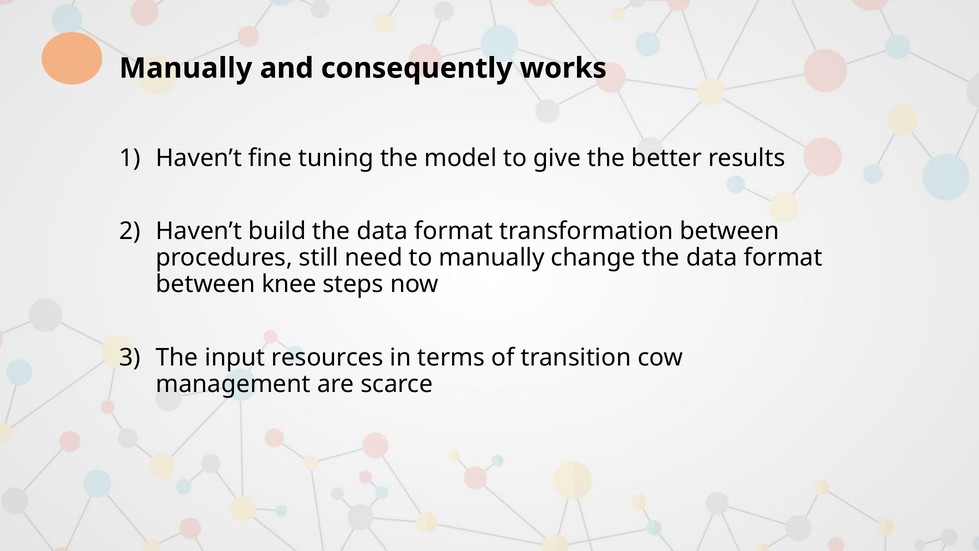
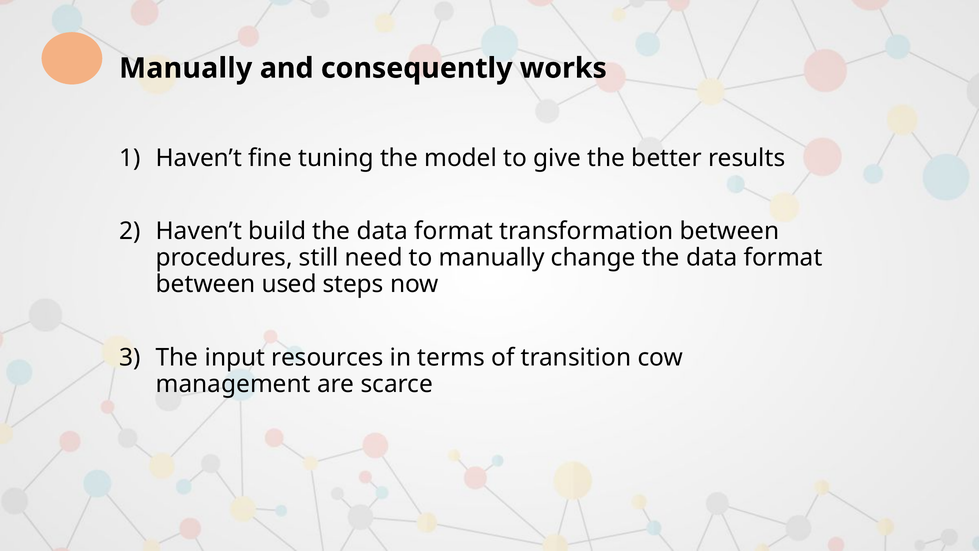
knee: knee -> used (289, 284)
